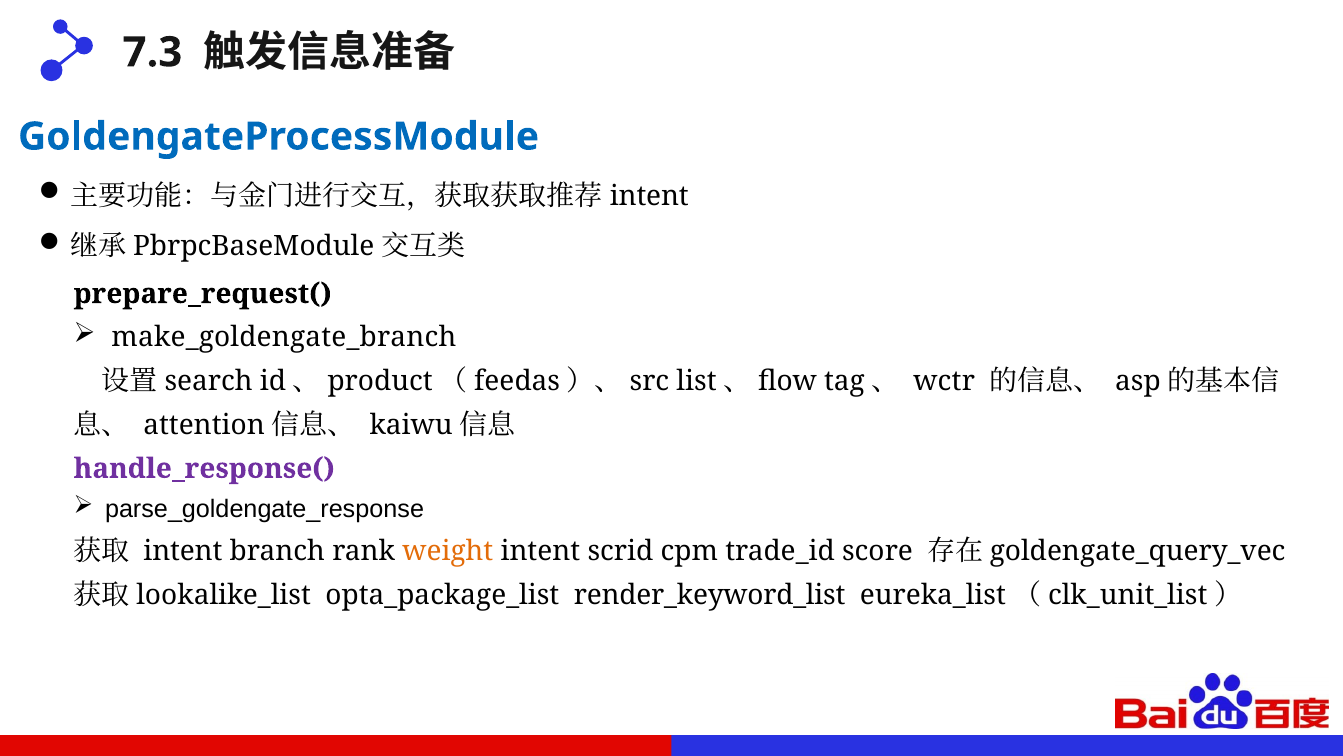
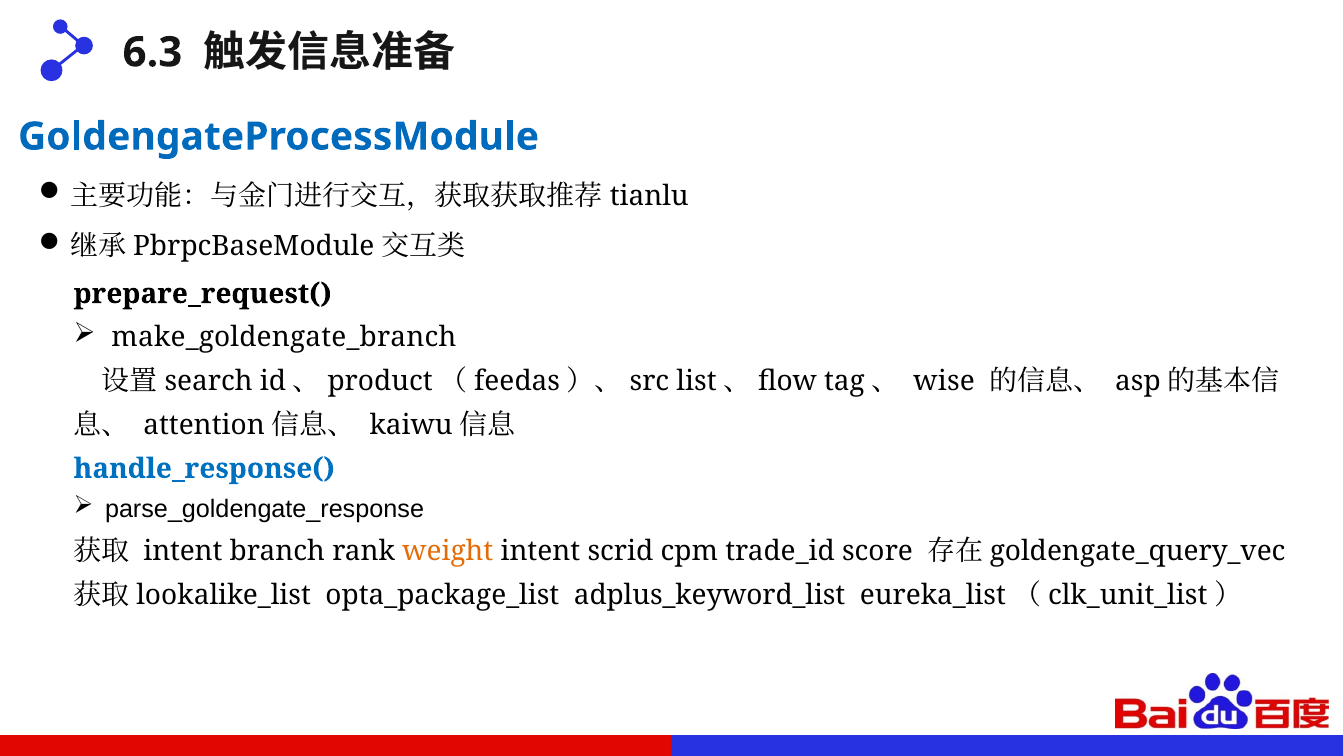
7.3: 7.3 -> 6.3 (152, 52)
intent: intent -> tianlu (649, 196)
wctr: wctr -> wise (944, 381)
handle_response( colour: purple -> blue (204, 468)
render_keyword_list: render_keyword_list -> adplus_keyword_list (710, 595)
